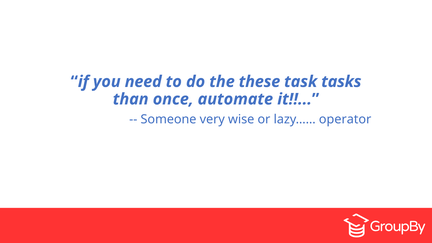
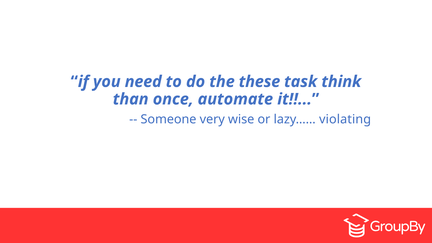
tasks: tasks -> think (341, 82)
operator: operator -> violating (345, 119)
